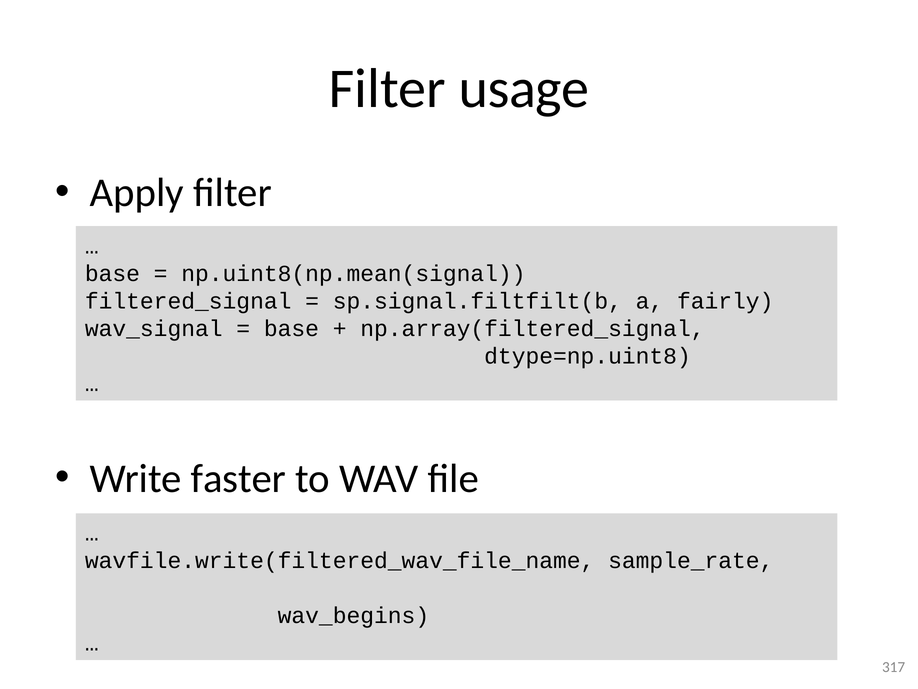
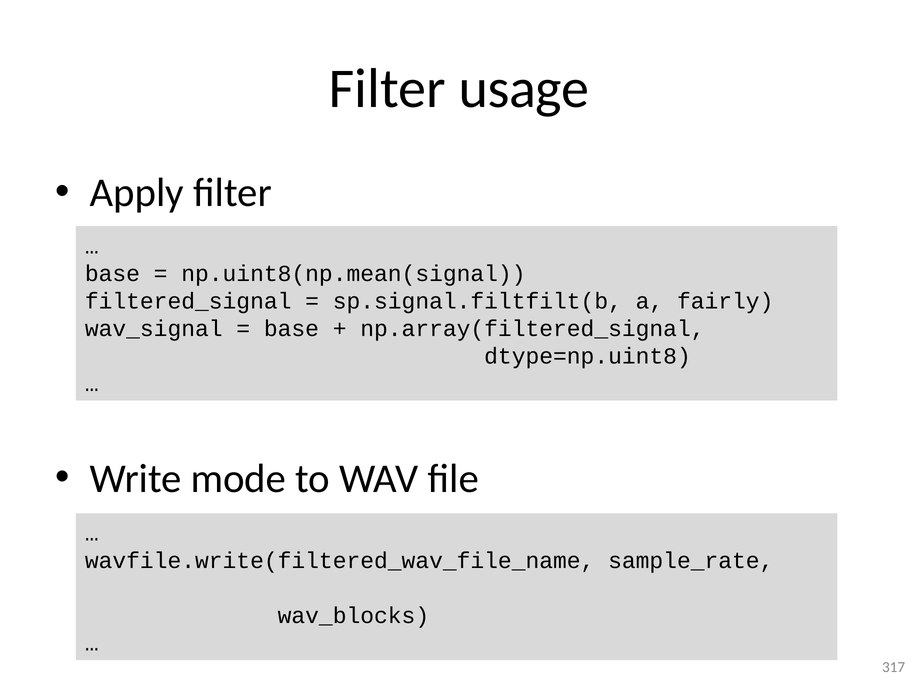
faster: faster -> mode (238, 478)
wav_begins: wav_begins -> wav_blocks (353, 615)
